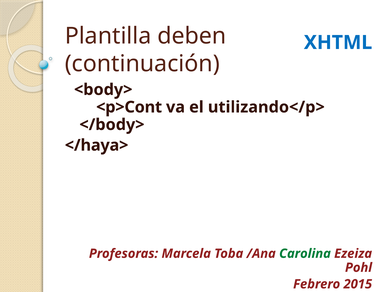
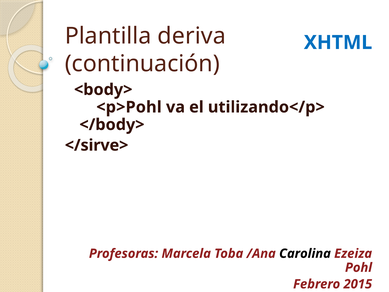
deben: deben -> deriva (192, 36)
<p>Cont: <p>Cont -> <p>Pohl (129, 107)
</haya>: </haya> -> </sirve> (97, 145)
Carolina colour: green -> black (305, 253)
